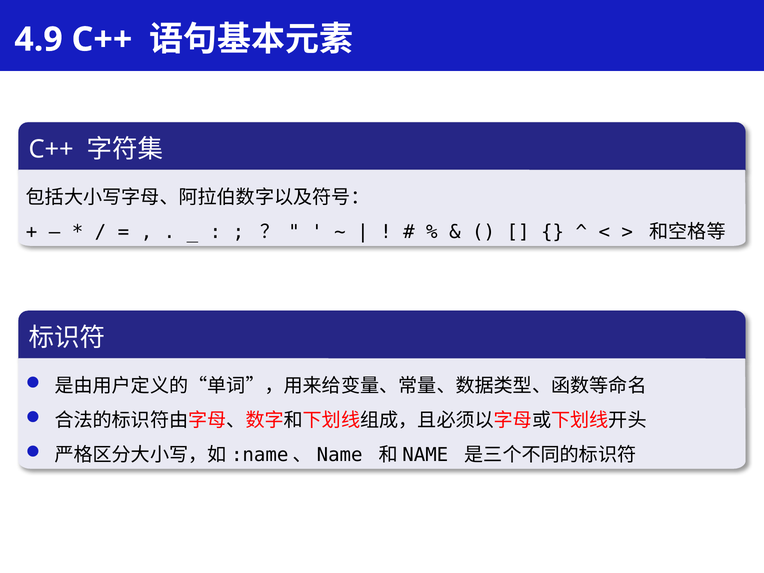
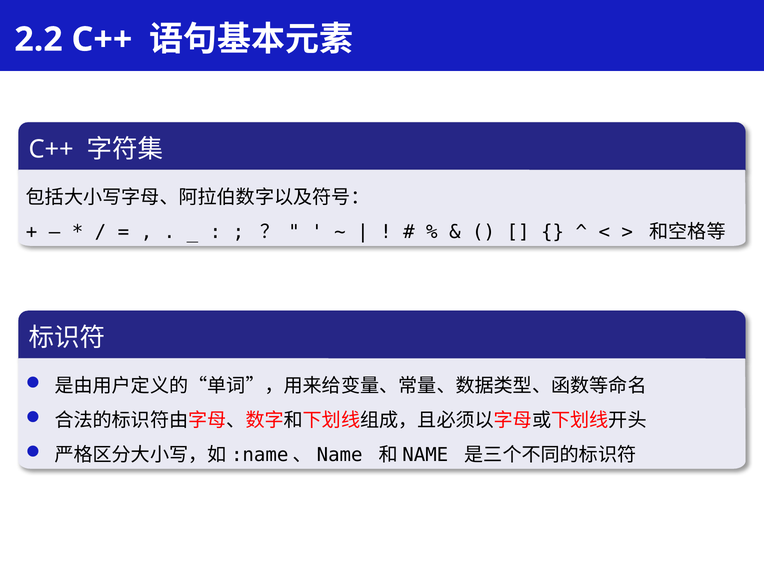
4.9: 4.9 -> 2.2 (39, 39)
